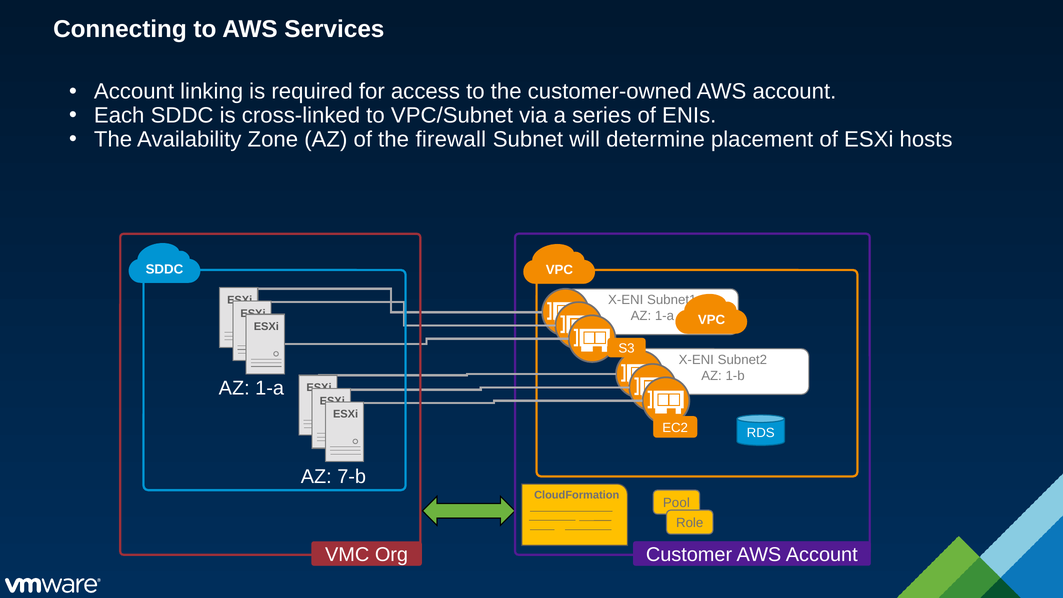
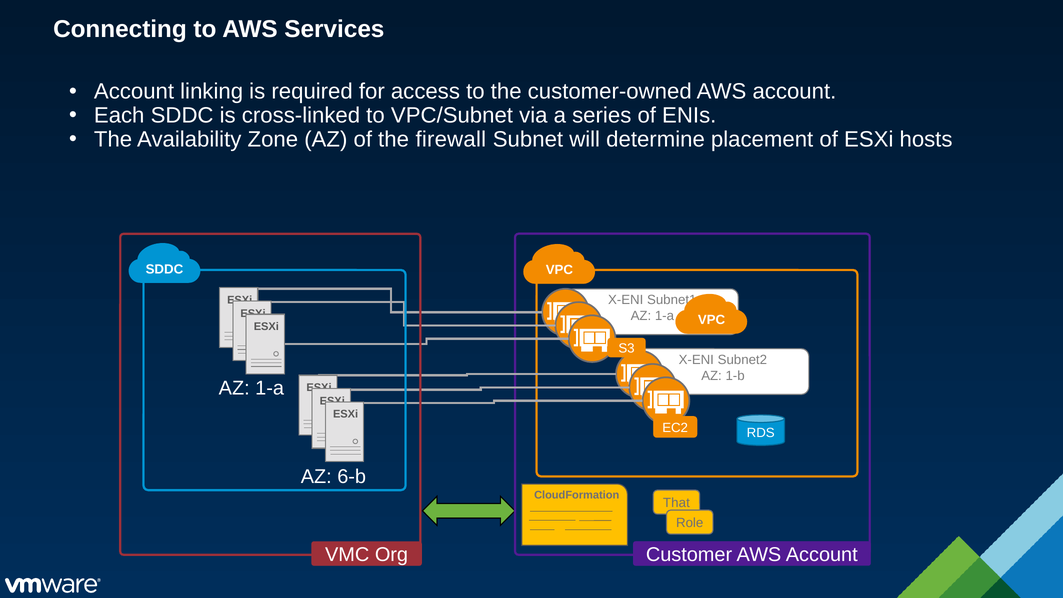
7-b: 7-b -> 6-b (352, 477)
Pool: Pool -> That (676, 503)
